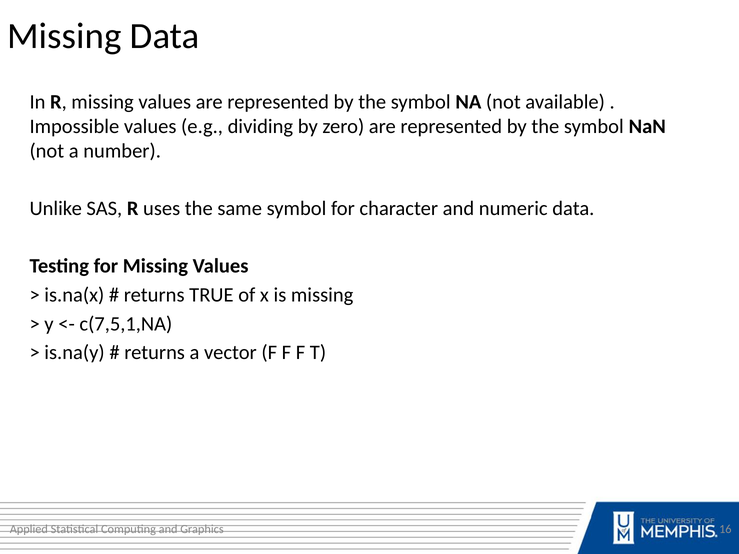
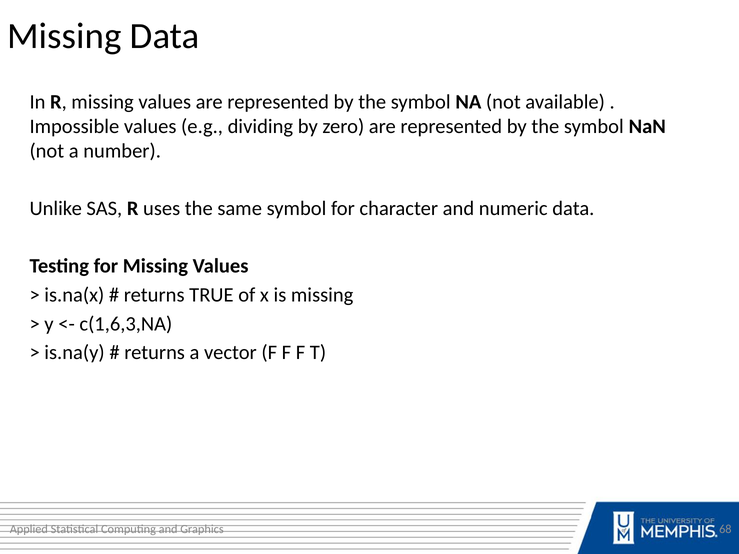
c(7,5,1,NA: c(7,5,1,NA -> c(1,6,3,NA (126, 324)
16: 16 -> 68 (725, 529)
